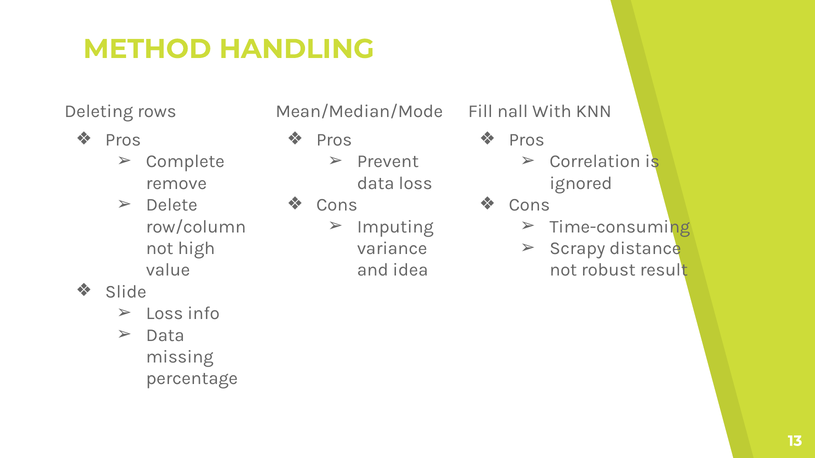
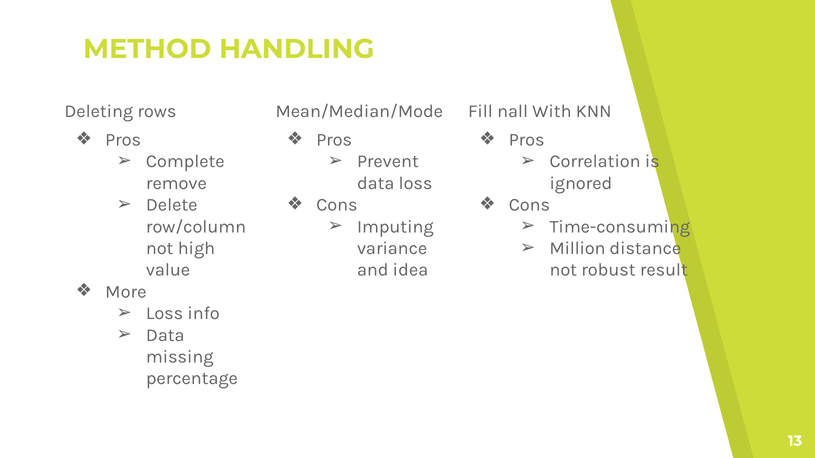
Scrapy: Scrapy -> Million (577, 249)
Slide: Slide -> More (126, 292)
